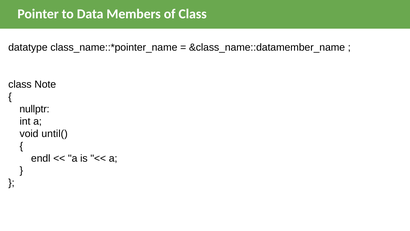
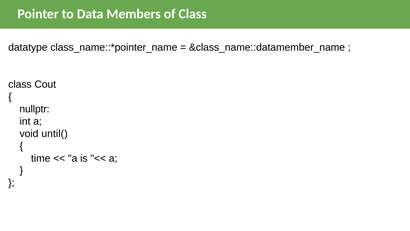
Note: Note -> Cout (45, 84)
endl: endl -> time (41, 158)
